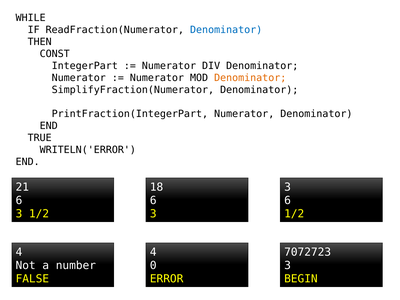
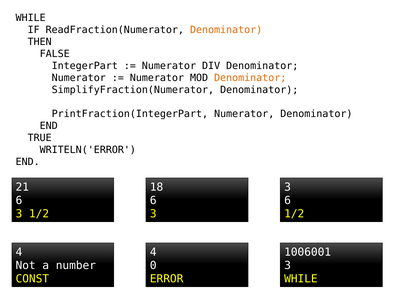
Denominator colour: blue -> orange (226, 30)
CONST: CONST -> FALSE (55, 54)
7072723: 7072723 -> 1006001 (308, 252)
FALSE: FALSE -> CONST (32, 279)
BEGIN: BEGIN -> WHILE (301, 279)
